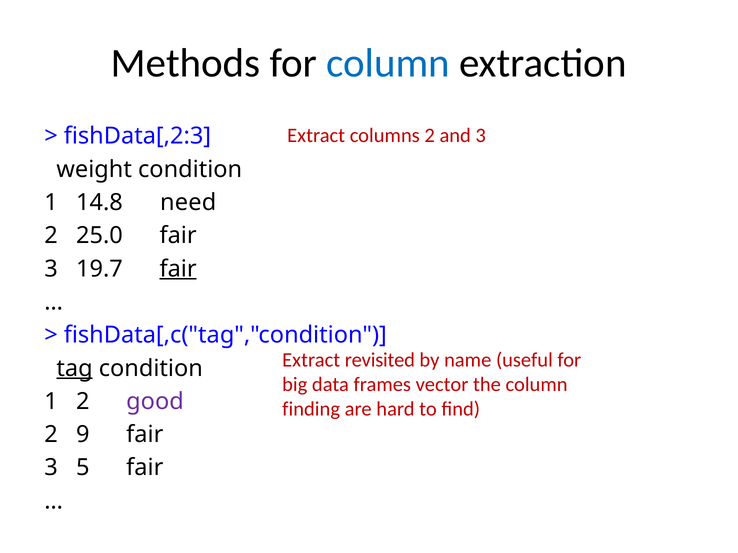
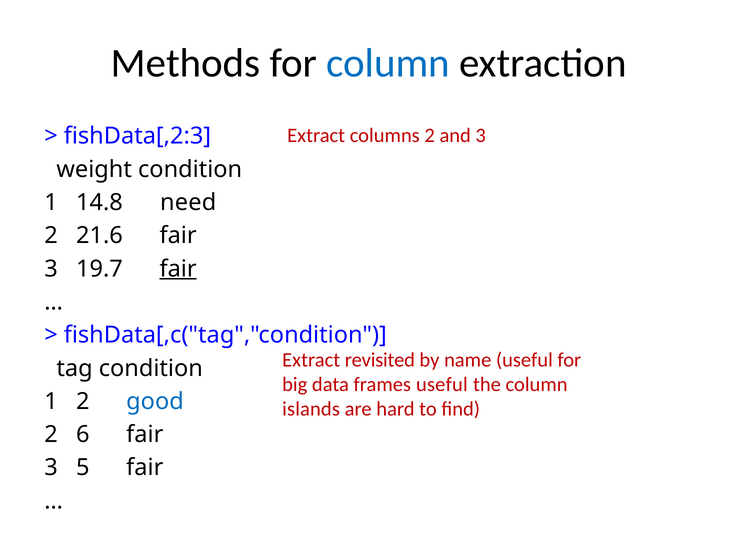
25.0: 25.0 -> 21.6 (99, 236)
tag underline: present -> none (75, 369)
frames vector: vector -> useful (442, 385)
good colour: purple -> blue (155, 402)
finding: finding -> islands (311, 410)
9: 9 -> 6 (83, 435)
